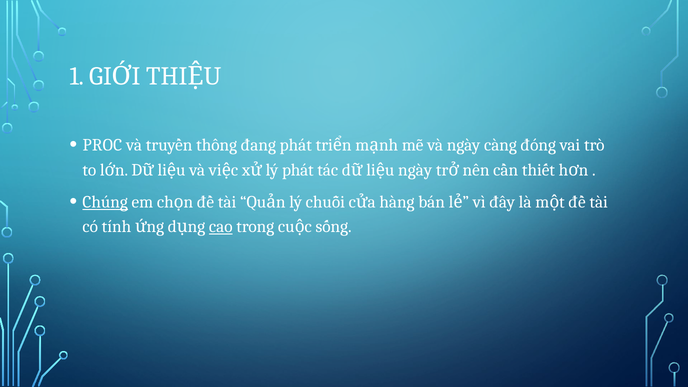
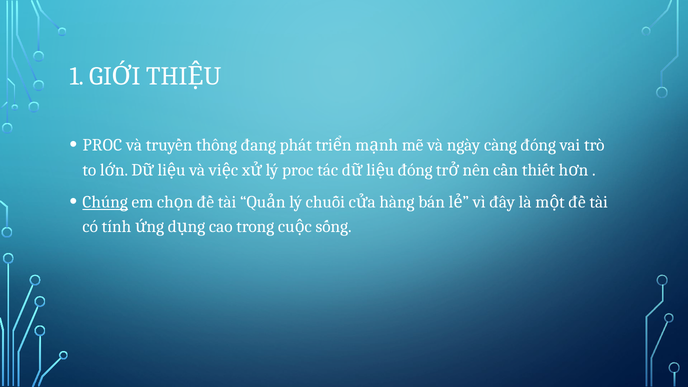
lý phát: phát -> proc (298, 170)
ngày: ngày -> đóng (415, 170)
cao underline: present -> none (221, 227)
